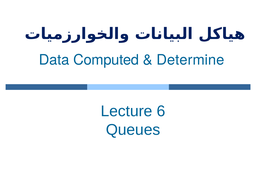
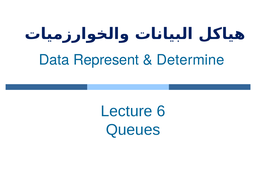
Computed: Computed -> Represent (106, 60)
